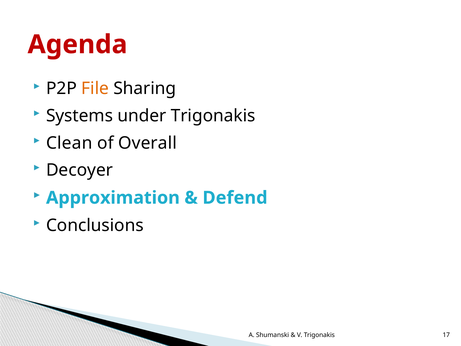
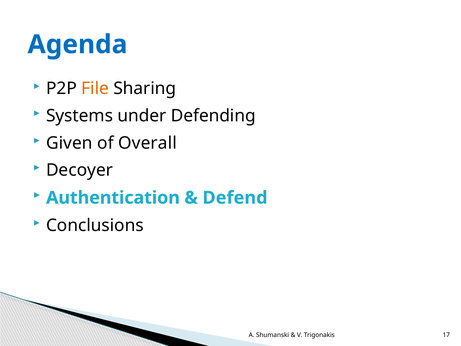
Agenda colour: red -> blue (77, 44)
under Trigonakis: Trigonakis -> Defending (213, 116)
Clean: Clean -> Given (69, 143)
Approximation: Approximation -> Authentication (113, 198)
